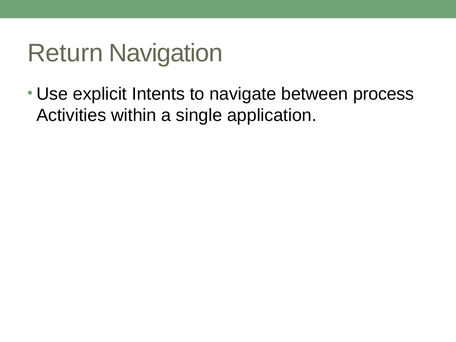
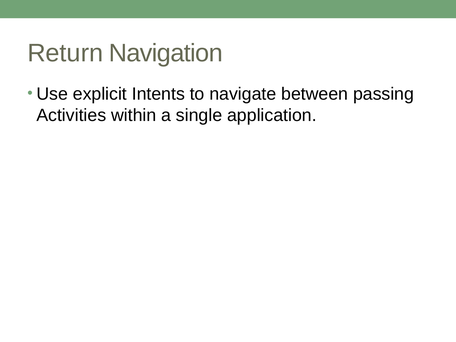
process: process -> passing (384, 94)
